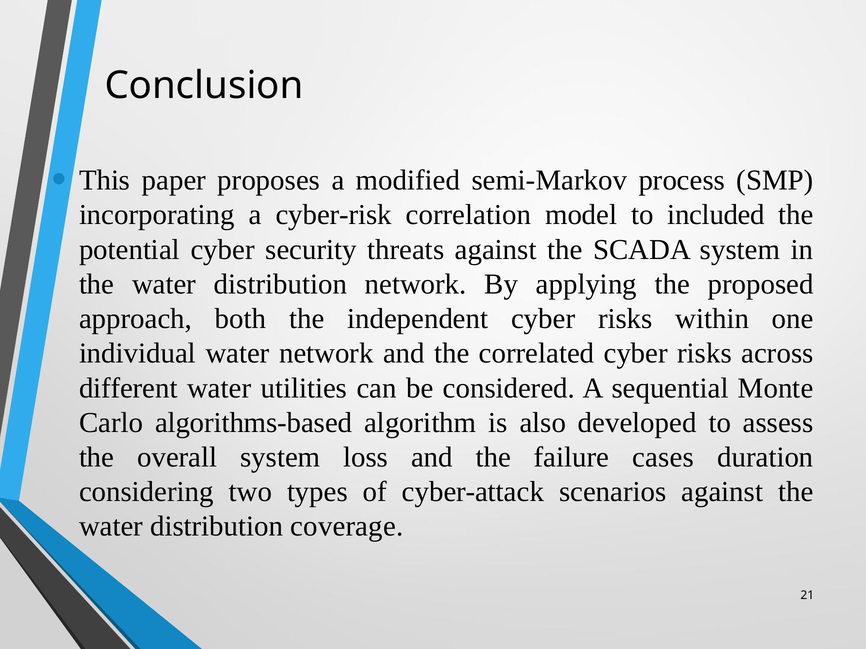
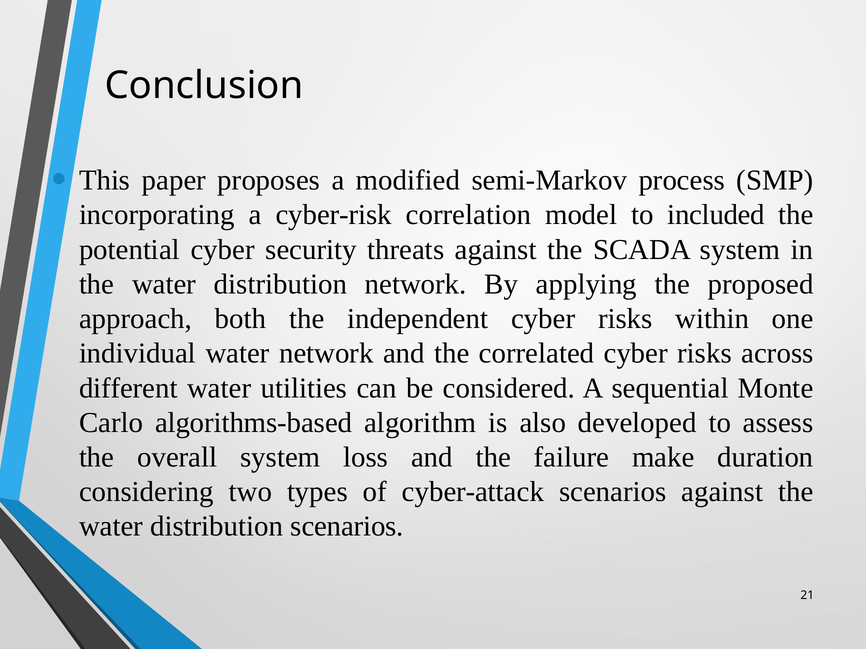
cases: cases -> make (663, 458)
distribution coverage: coverage -> scenarios (347, 527)
